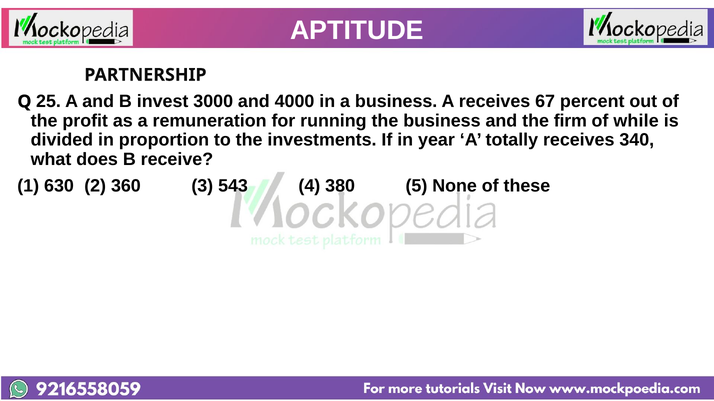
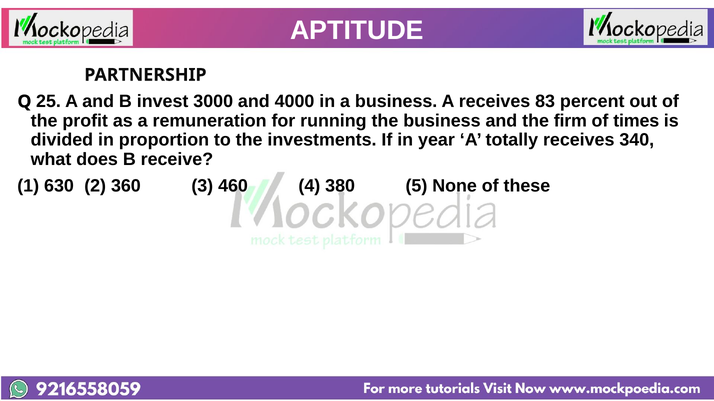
67: 67 -> 83 (545, 102)
while: while -> times (636, 121)
543: 543 -> 460 (233, 186)
